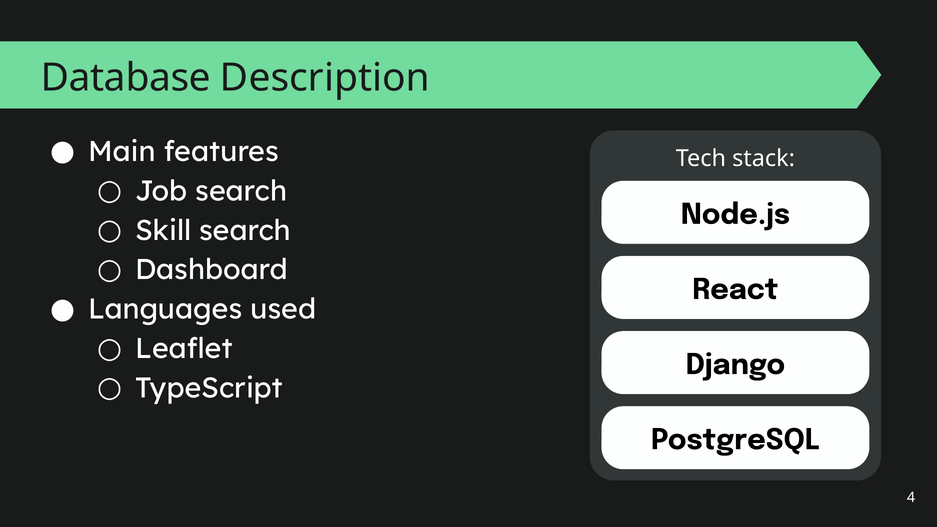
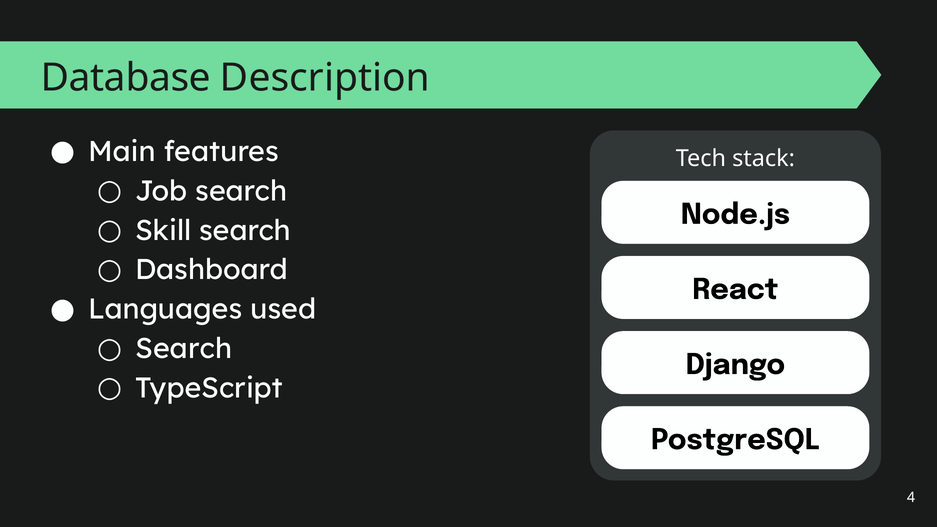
Leaflet: Leaflet -> Search (184, 349)
